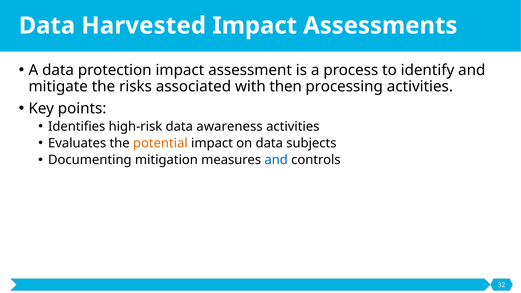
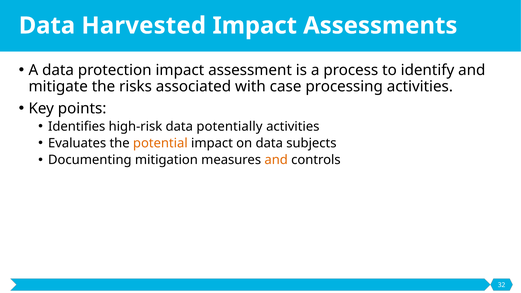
then: then -> case (286, 87)
awareness: awareness -> potentially (230, 126)
and colour: blue -> orange (276, 160)
